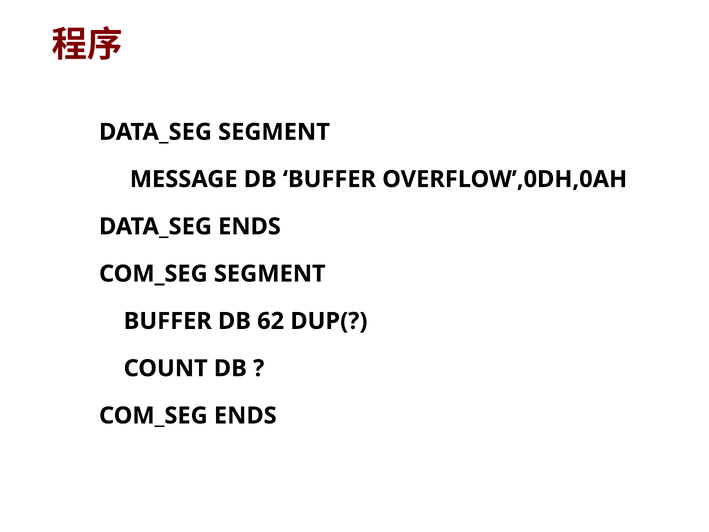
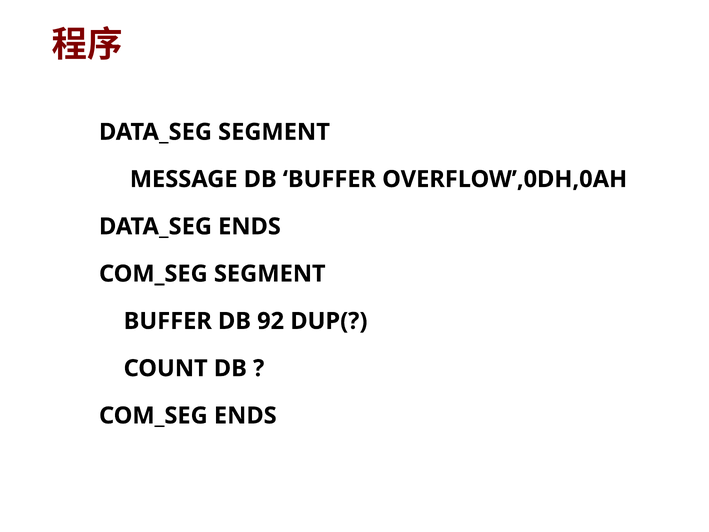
62: 62 -> 92 (271, 321)
